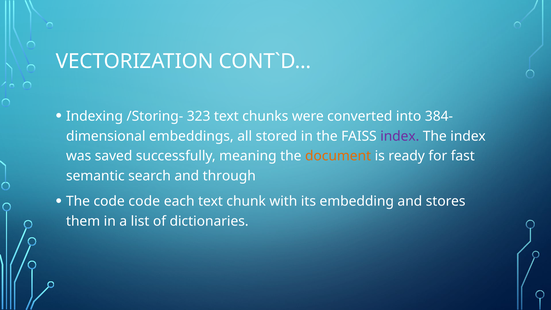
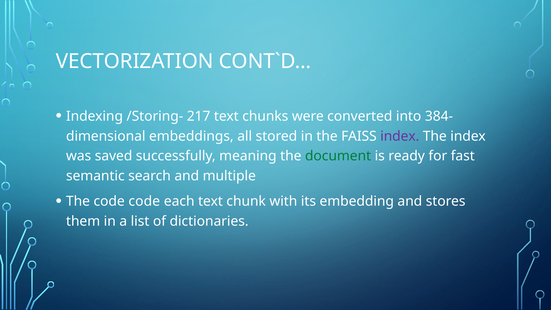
323: 323 -> 217 (199, 116)
document colour: orange -> green (338, 156)
through: through -> multiple (229, 176)
